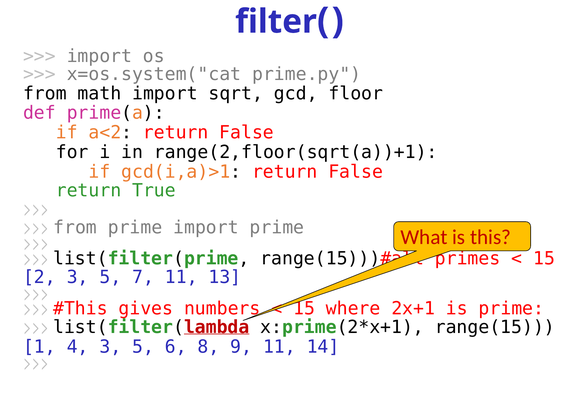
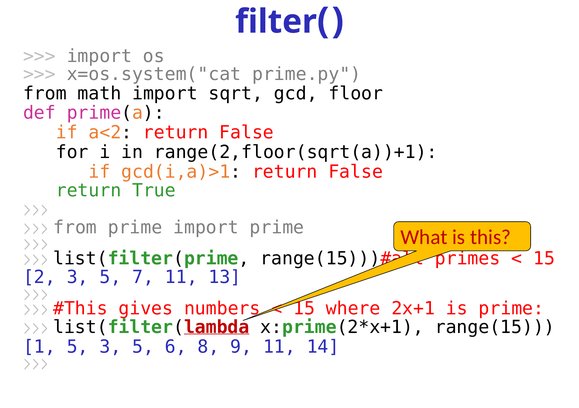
1 4: 4 -> 5 (78, 347)
